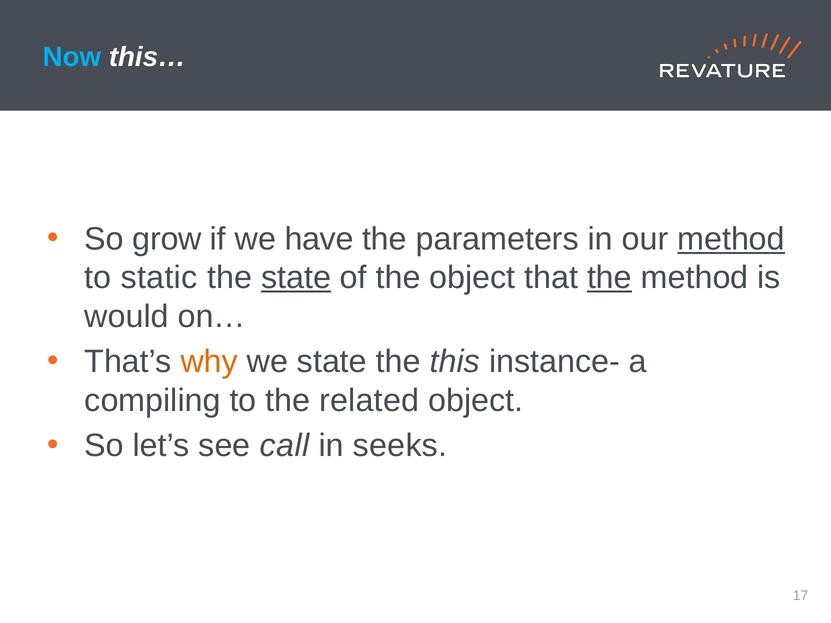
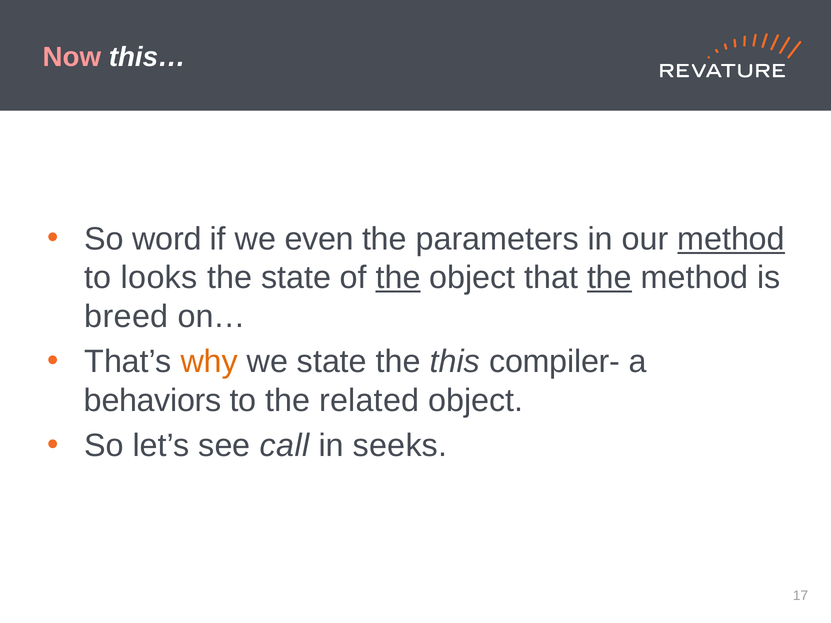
Now colour: light blue -> pink (72, 57)
grow: grow -> word (167, 239)
have: have -> even (319, 239)
static: static -> looks (159, 278)
state underline: present -> none (296, 278)
the underline: none -> present (398, 278)
would: would -> breed (126, 317)
instance-: instance- -> compiler- (555, 362)
compiling: compiling -> behaviors (153, 401)
